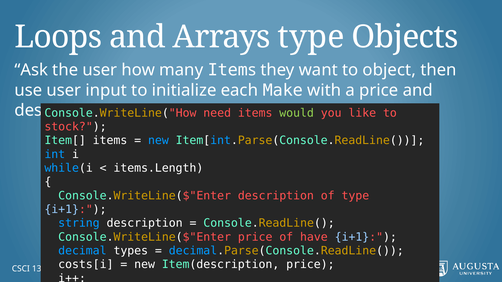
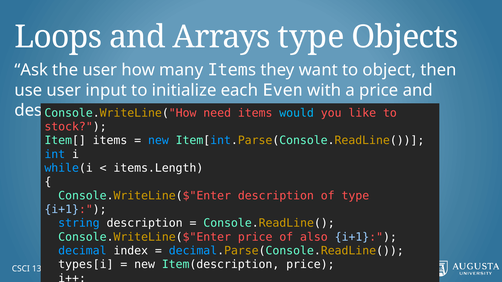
Make: Make -> Even (283, 90)
would colour: light green -> light blue (297, 113)
have: have -> also (314, 237)
types: types -> index (131, 251)
costs[i: costs[i -> types[i (86, 265)
